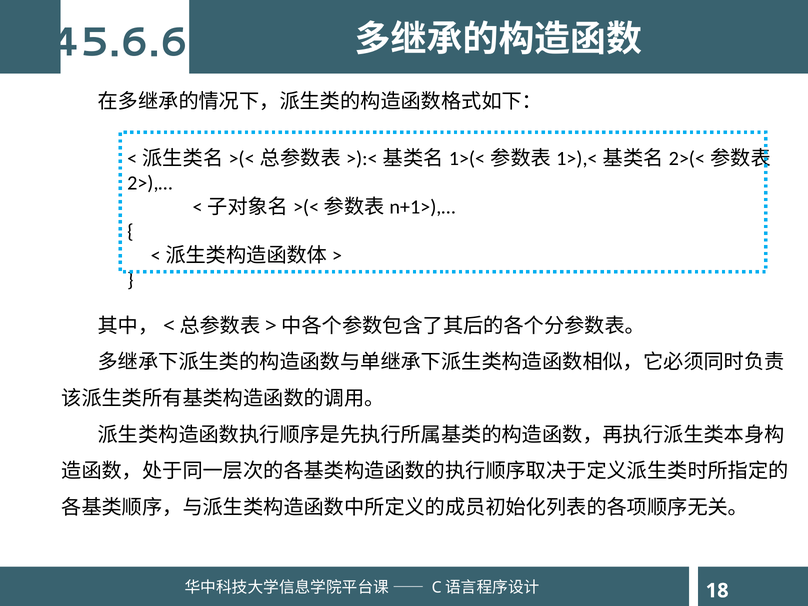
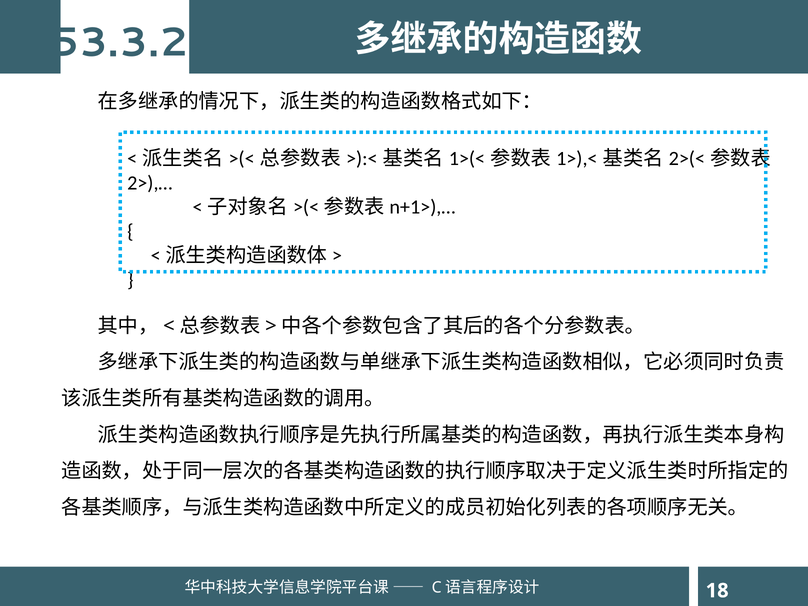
45.6.6: 45.6.6 -> 53.3.2 (119, 43)
